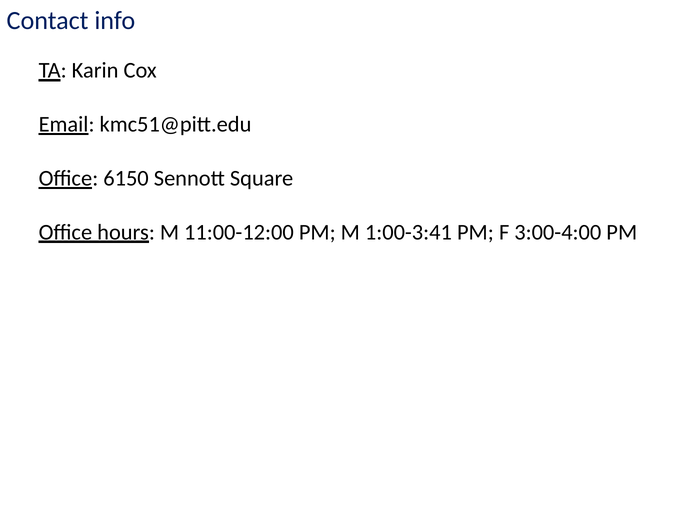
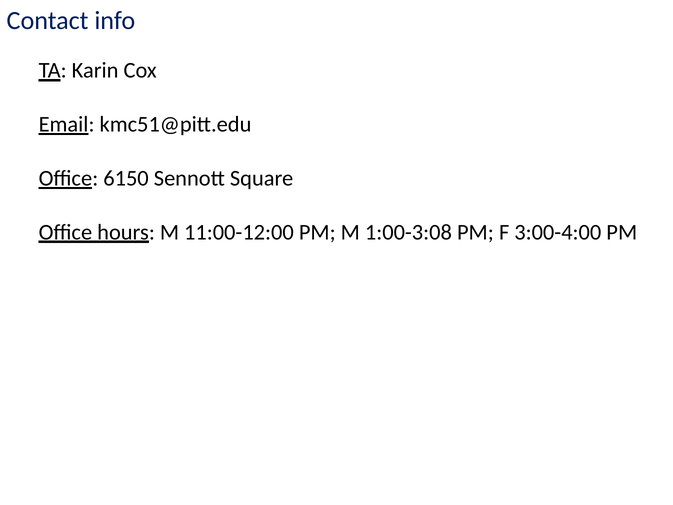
1:00-3:41: 1:00-3:41 -> 1:00-3:08 (408, 232)
